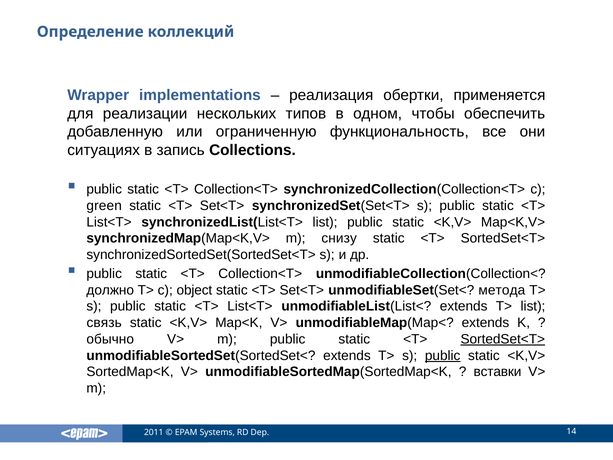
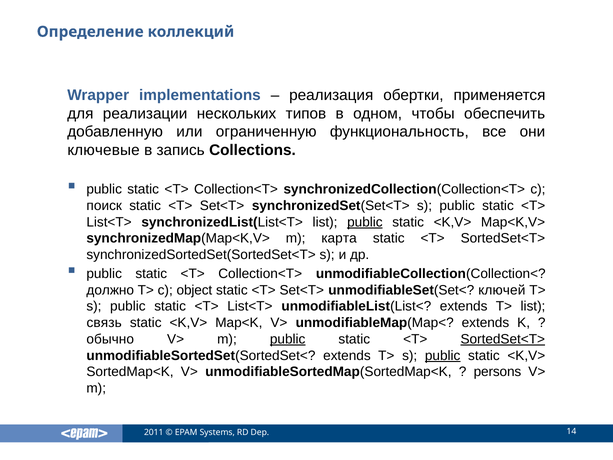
ситуациях: ситуациях -> ключевые (104, 150)
green: green -> поиск (104, 206)
public underline: none -> present (365, 222)
снизу: снизу -> карта (339, 238)
метода: метода -> ключей (502, 290)
public underline: none -> present (288, 339)
вставки: вставки -> persons (497, 372)
